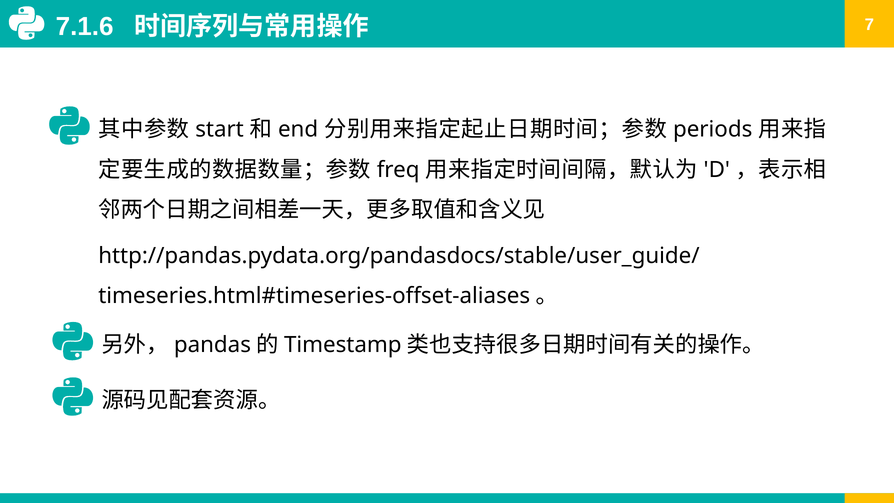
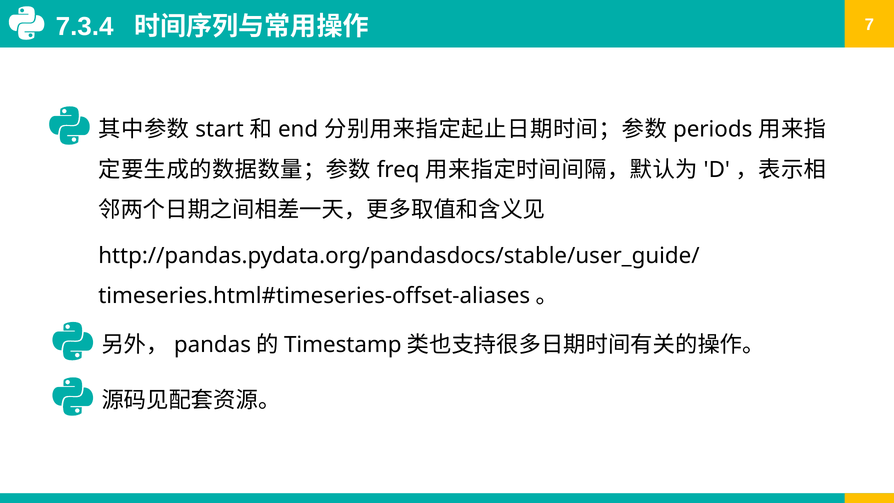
7.1.6: 7.1.6 -> 7.3.4 (85, 27)
